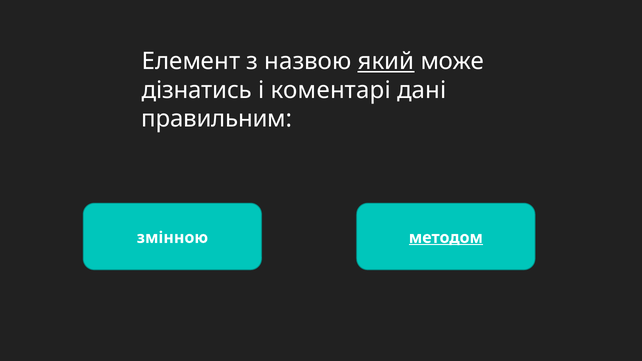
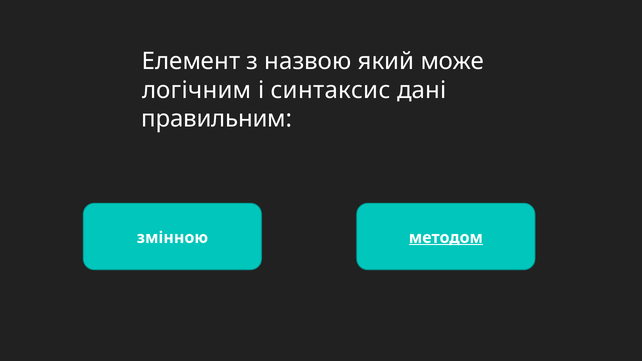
який underline: present -> none (386, 61)
дізнатись: дізнатись -> логічним (197, 90)
коментарі: коментарі -> синтаксис (331, 90)
